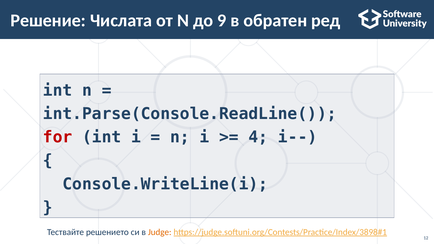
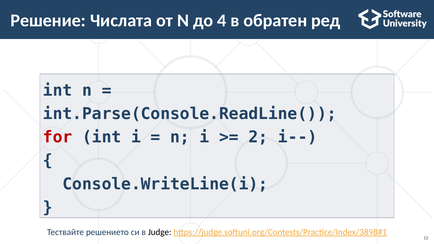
9: 9 -> 4 (222, 21)
4: 4 -> 2 (258, 137)
Judge colour: orange -> black (160, 232)
